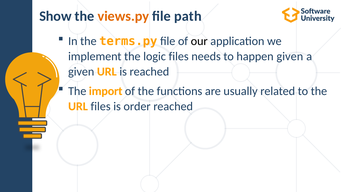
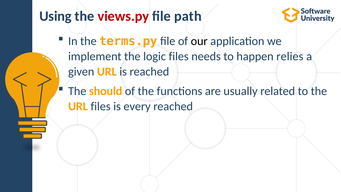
Show: Show -> Using (55, 16)
views.py colour: orange -> red (123, 16)
happen given: given -> relies (290, 56)
import: import -> should (106, 91)
order: order -> every (137, 106)
